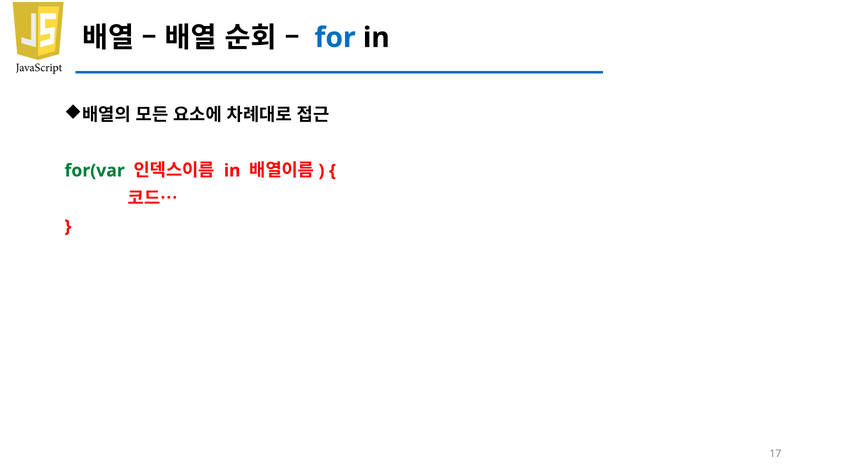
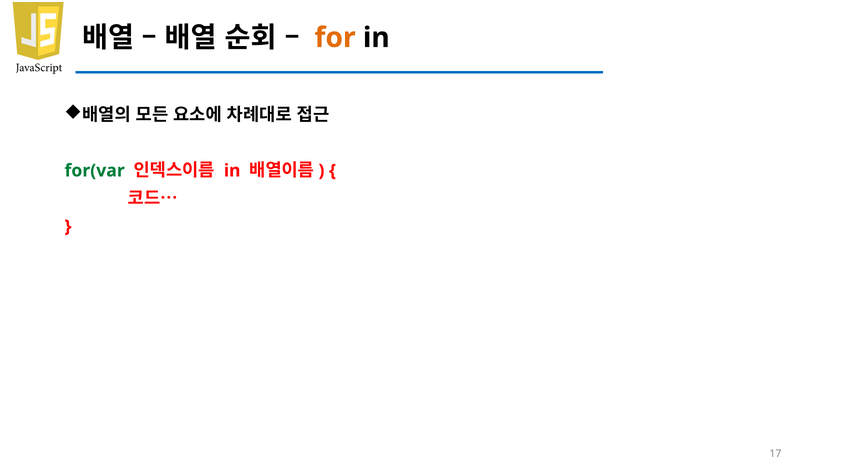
for colour: blue -> orange (335, 38)
